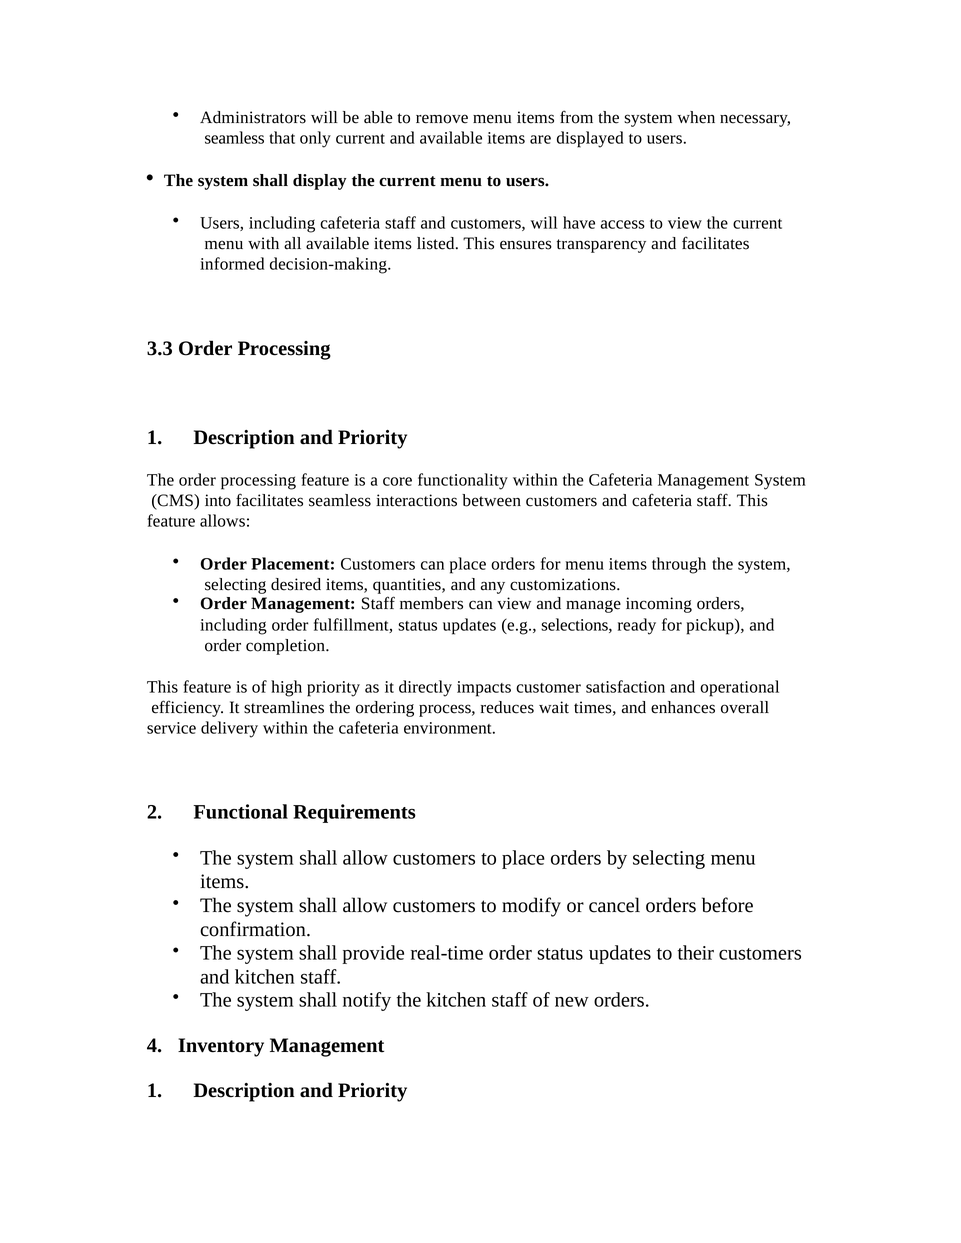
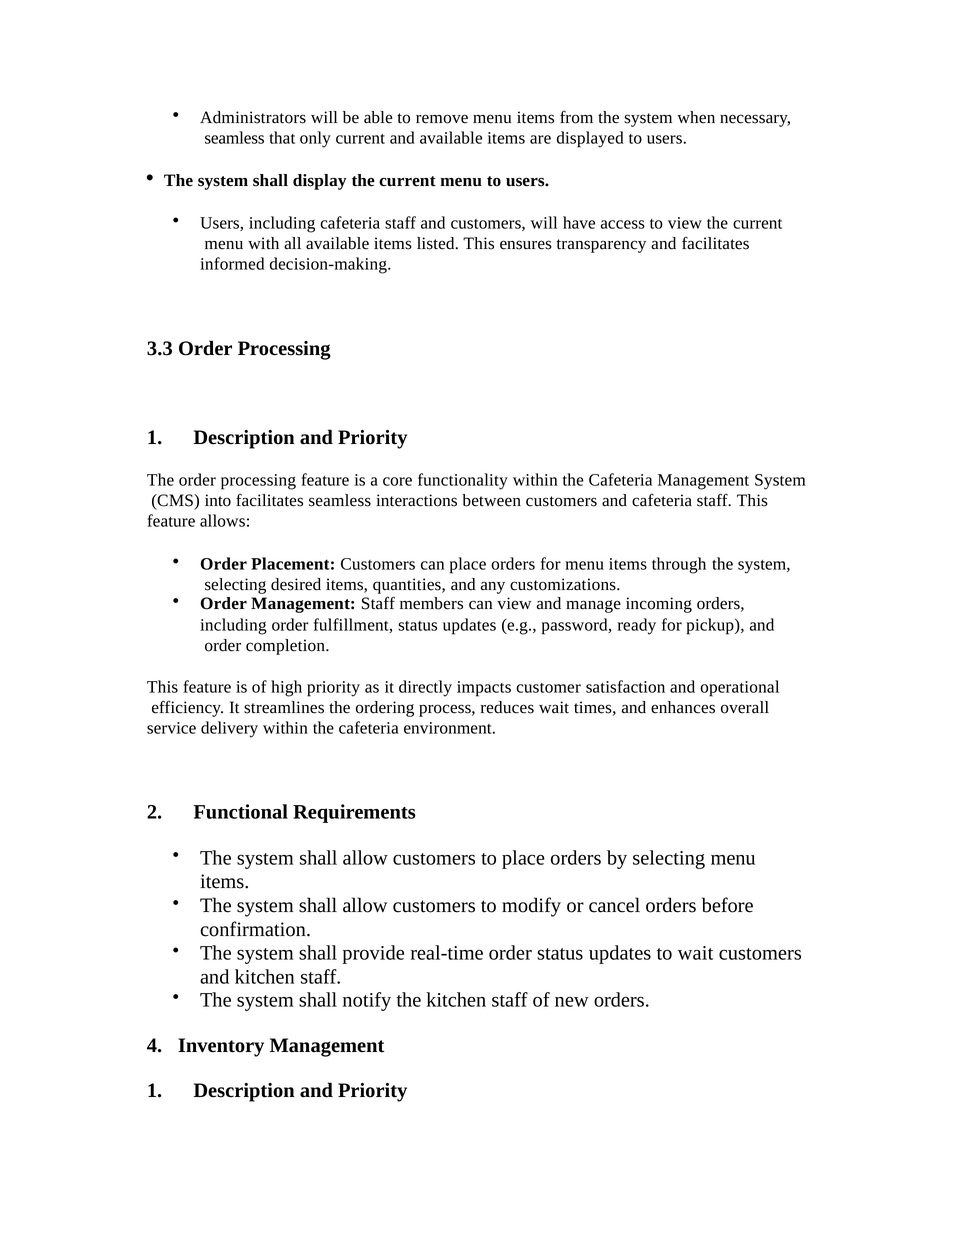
selections: selections -> password (577, 625)
to their: their -> wait (696, 954)
